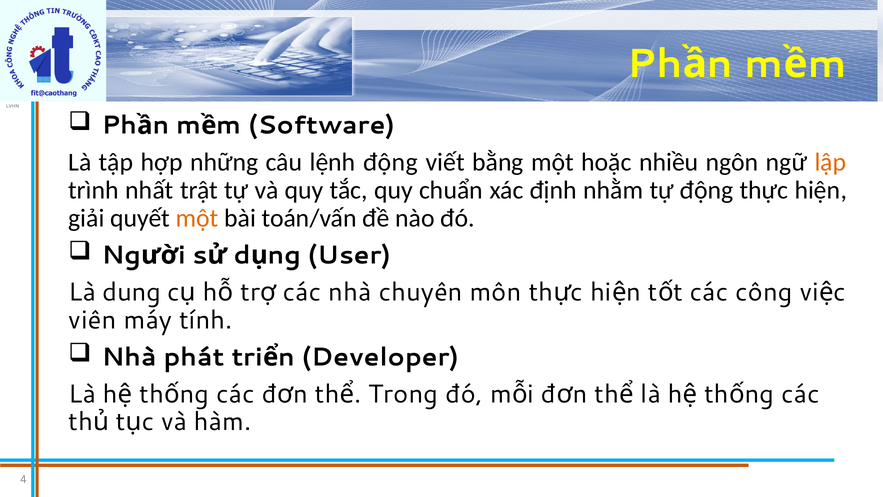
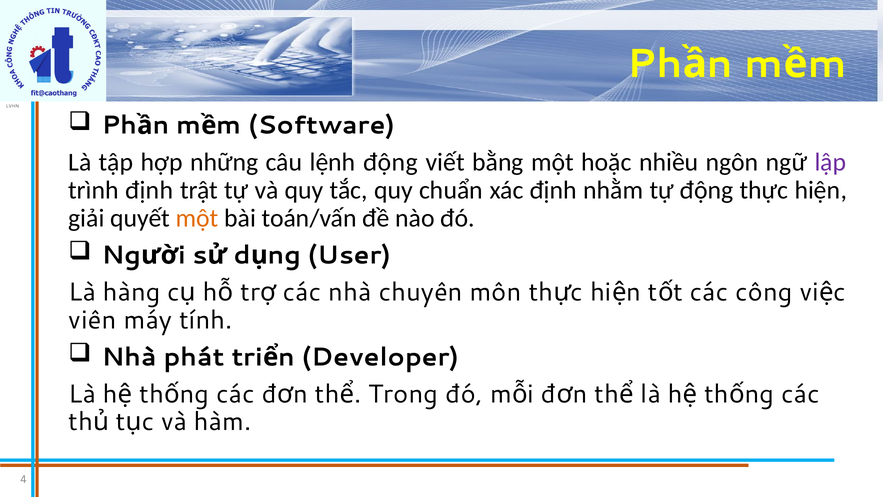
lập colour: orange -> purple (830, 162)
trình nhất: nhất -> định (149, 190)
dung: dung -> hàng (132, 292)
